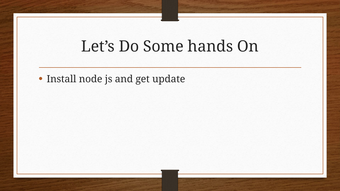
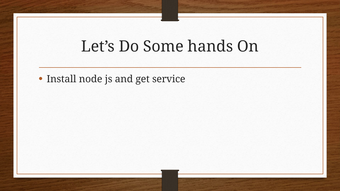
update: update -> service (169, 79)
